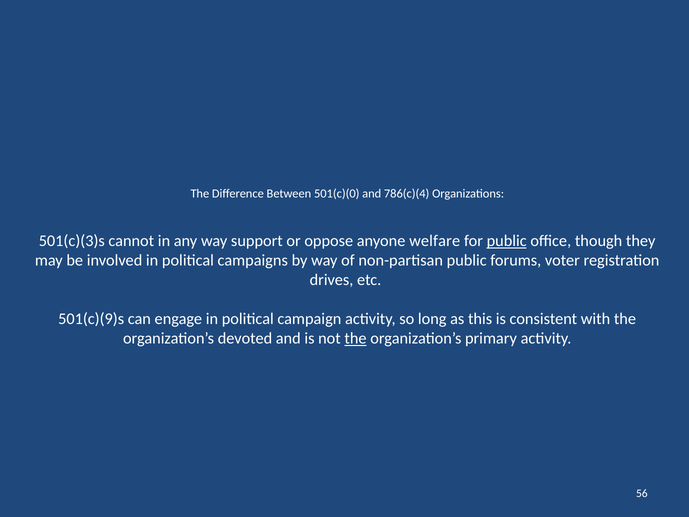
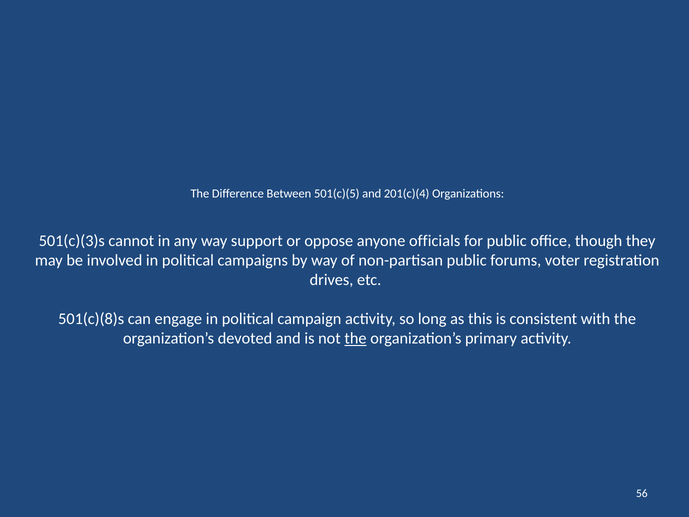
501(c)(0: 501(c)(0 -> 501(c)(5 (337, 193)
786(c)(4: 786(c)(4 -> 201(c)(4 (407, 193)
welfare: welfare -> officials (435, 241)
public underline: present -> none (507, 241)
501(c)(9)s: 501(c)(9)s -> 501(c)(8)s (91, 319)
